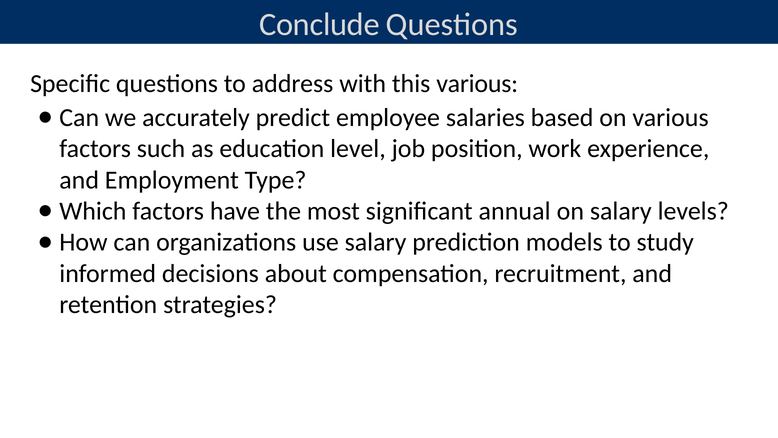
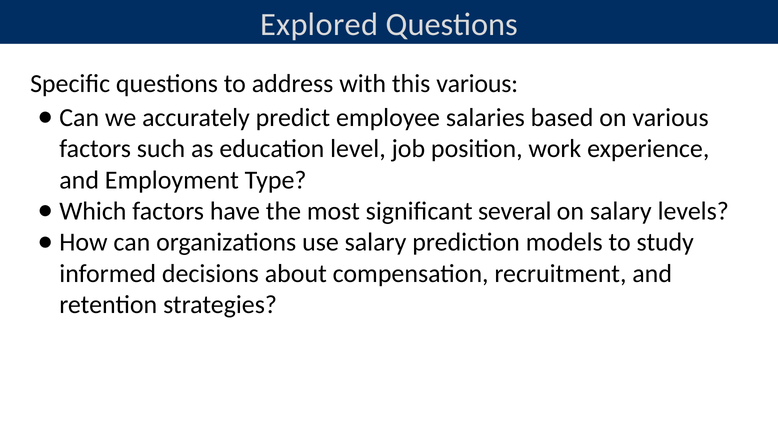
Conclude: Conclude -> Explored (319, 25)
annual: annual -> several (515, 211)
